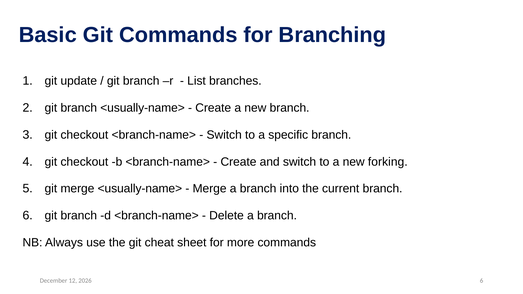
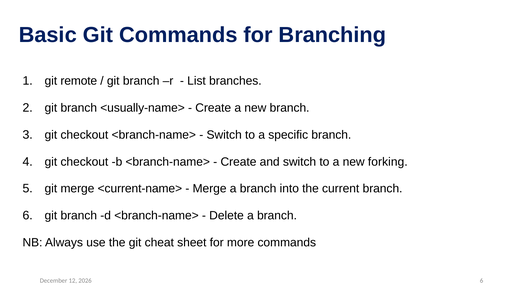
update: update -> remote (79, 81)
merge <usually-name>: <usually-name> -> <current-name> (140, 189)
